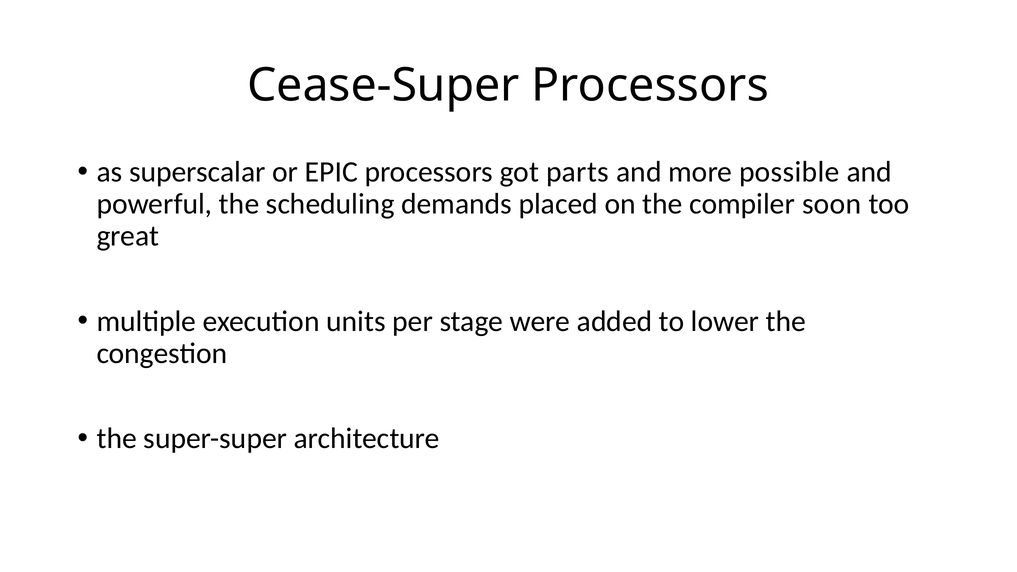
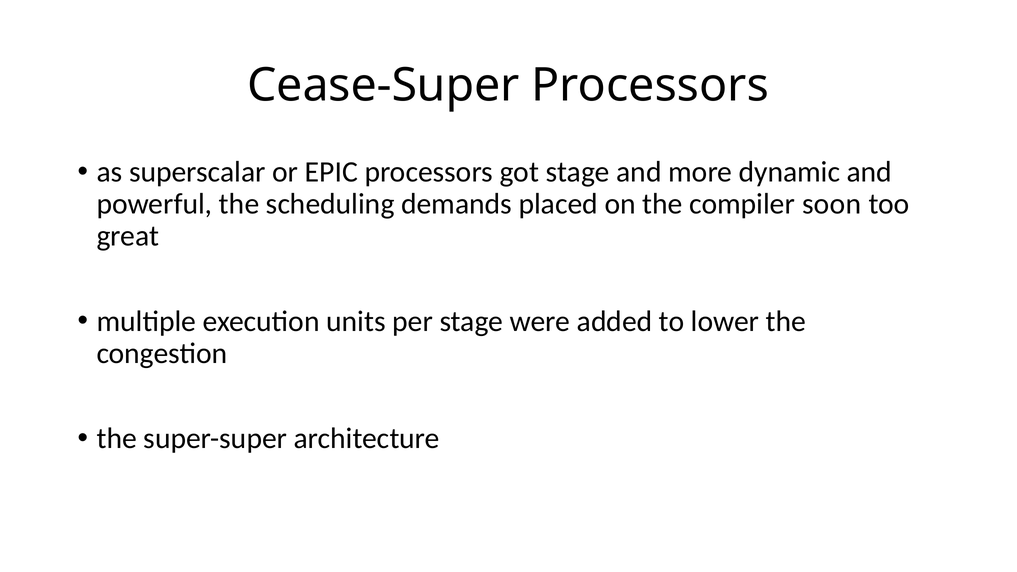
got parts: parts -> stage (578, 172)
possible: possible -> dynamic (789, 172)
